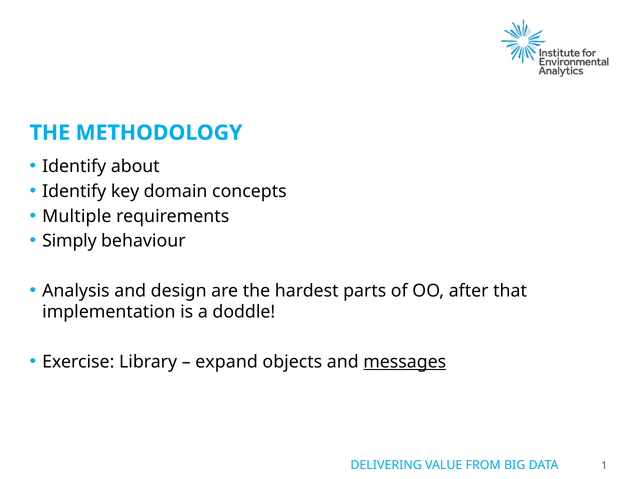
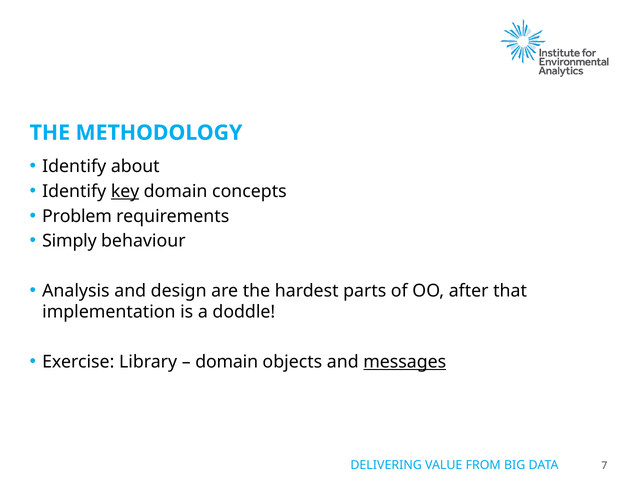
key underline: none -> present (125, 191)
Multiple: Multiple -> Problem (77, 216)
expand: expand -> domain (227, 361)
1: 1 -> 7 (604, 465)
